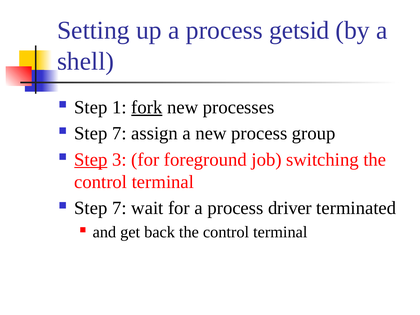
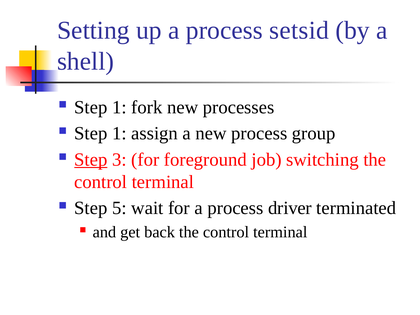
getsid: getsid -> setsid (299, 30)
fork underline: present -> none (147, 107)
7: 7 -> 1 (119, 133)
7: 7 -> 5 (119, 208)
